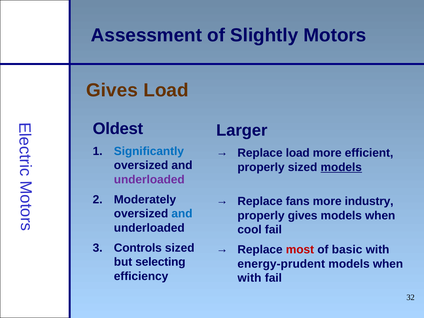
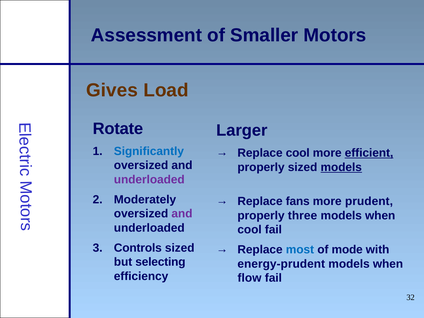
Slightly: Slightly -> Smaller (264, 35)
Oldest: Oldest -> Rotate (118, 129)
Replace load: load -> cool (298, 153)
efficient underline: none -> present (369, 153)
industry: industry -> prudent (369, 201)
and colour: blue -> purple (182, 214)
properly gives: gives -> three (303, 215)
most colour: red -> blue (300, 250)
basic: basic -> mode (347, 250)
with: with -> flow (249, 278)
